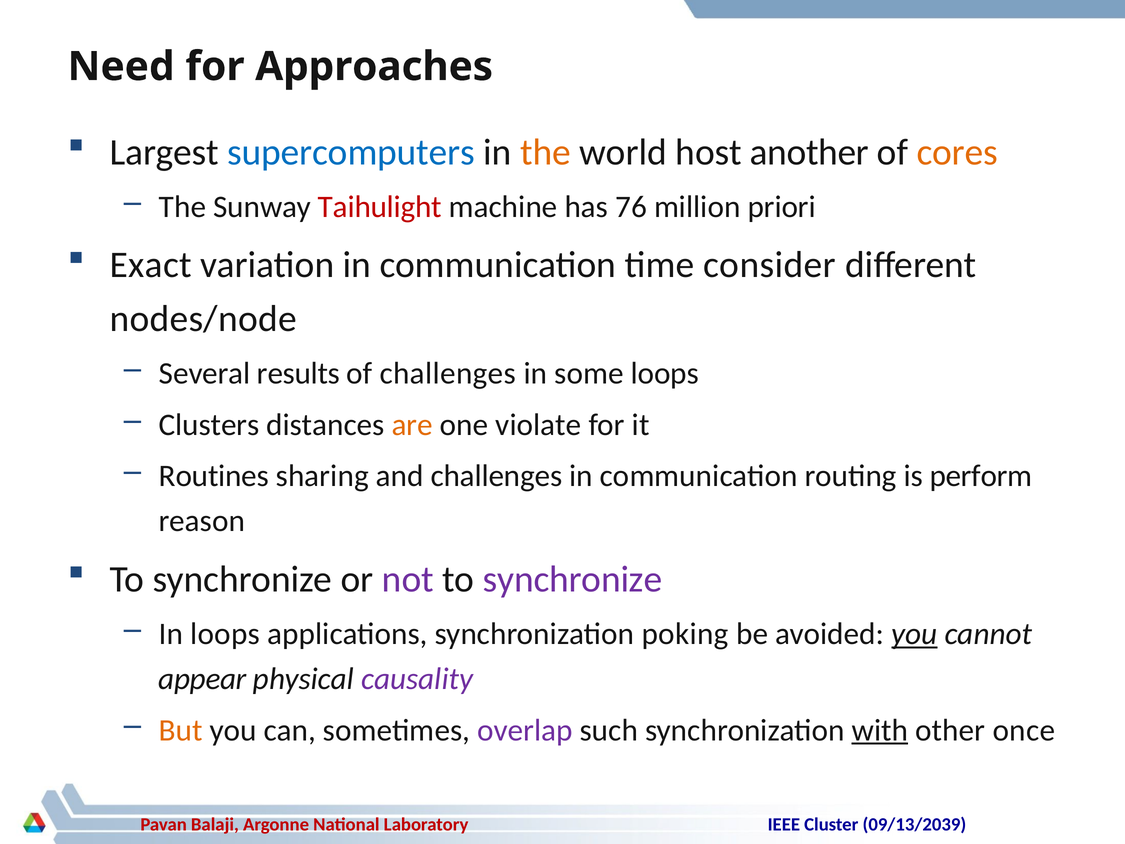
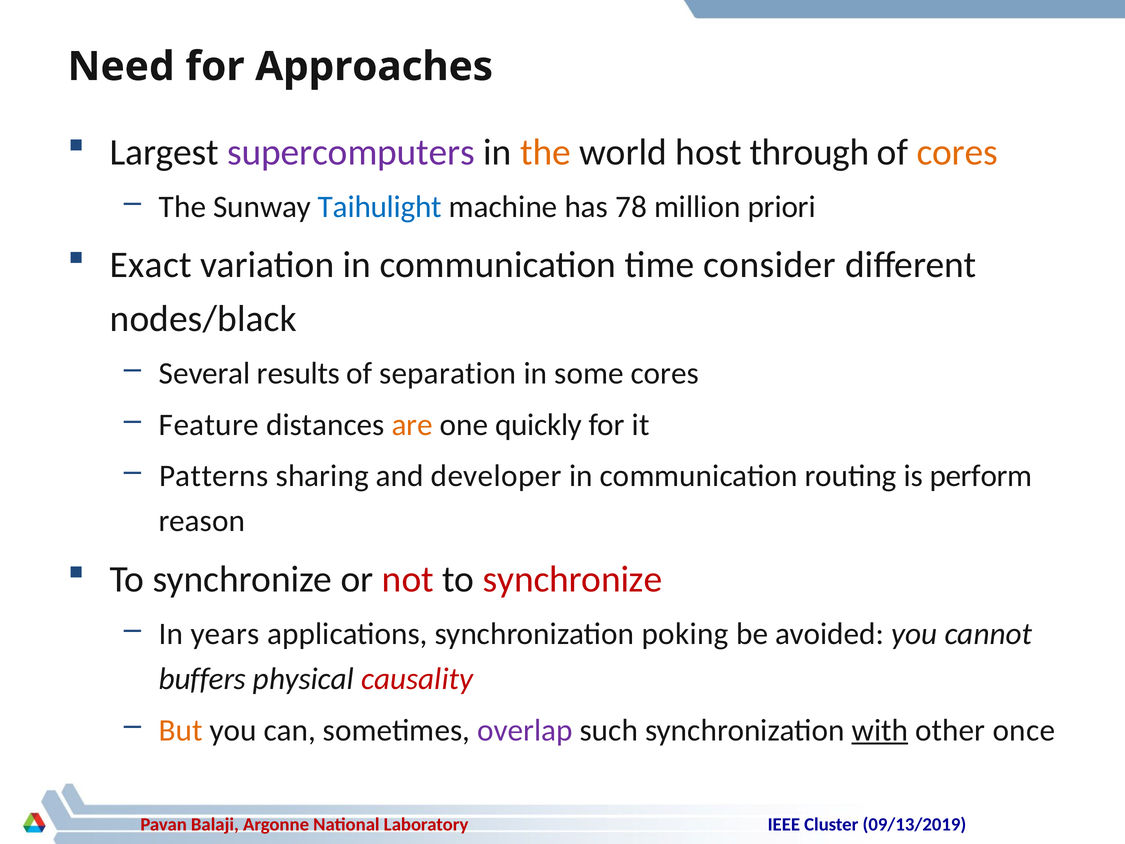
supercomputers colour: blue -> purple (351, 152)
another: another -> through (809, 152)
Taihulight colour: red -> blue (380, 207)
76: 76 -> 78 (631, 207)
nodes/node: nodes/node -> nodes/black (203, 319)
of challenges: challenges -> separation (448, 374)
some loops: loops -> cores (665, 374)
Clusters: Clusters -> Feature (209, 425)
violate: violate -> quickly (539, 425)
Routines: Routines -> Patterns (214, 476)
and challenges: challenges -> developer (496, 476)
not colour: purple -> red (408, 579)
synchronize colour: purple -> red (573, 579)
In loops: loops -> years (225, 634)
you underline: present -> none (915, 634)
appear: appear -> buffers (203, 679)
causality colour: purple -> red (417, 679)
09/13/2039: 09/13/2039 -> 09/13/2019 (914, 824)
